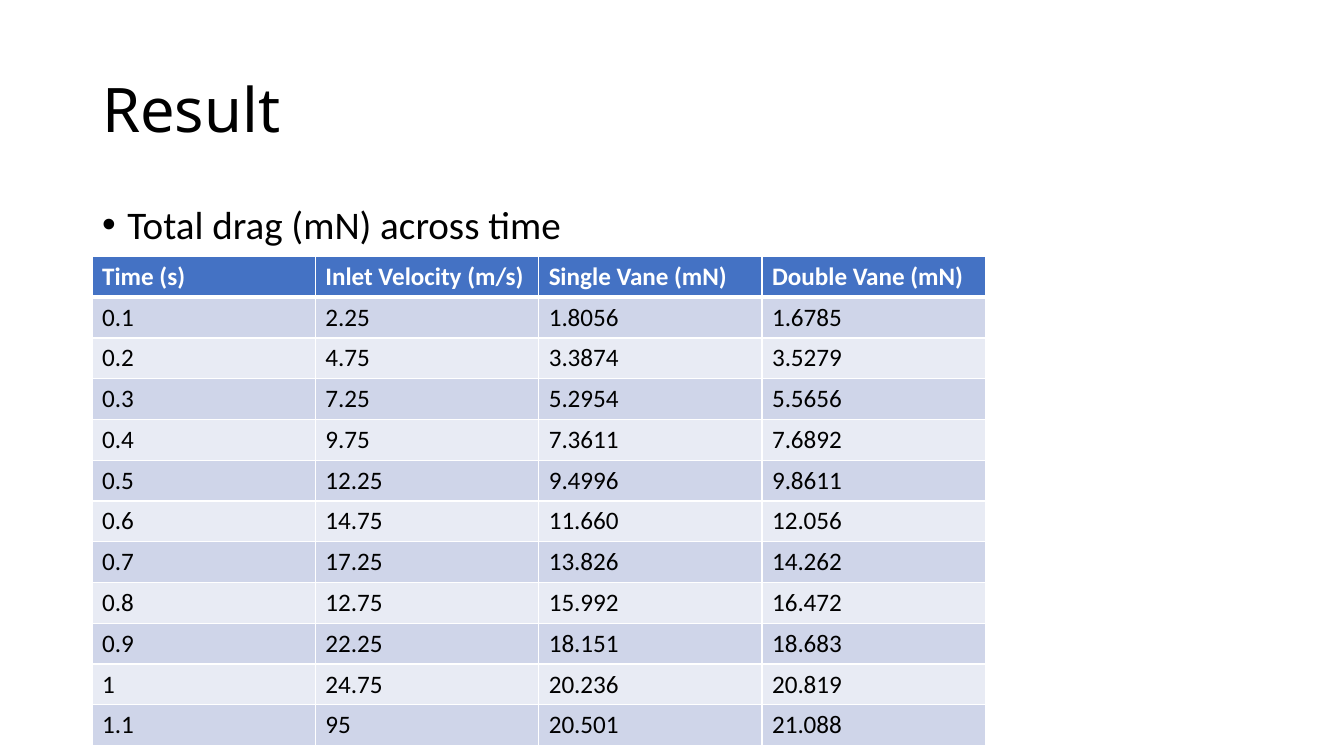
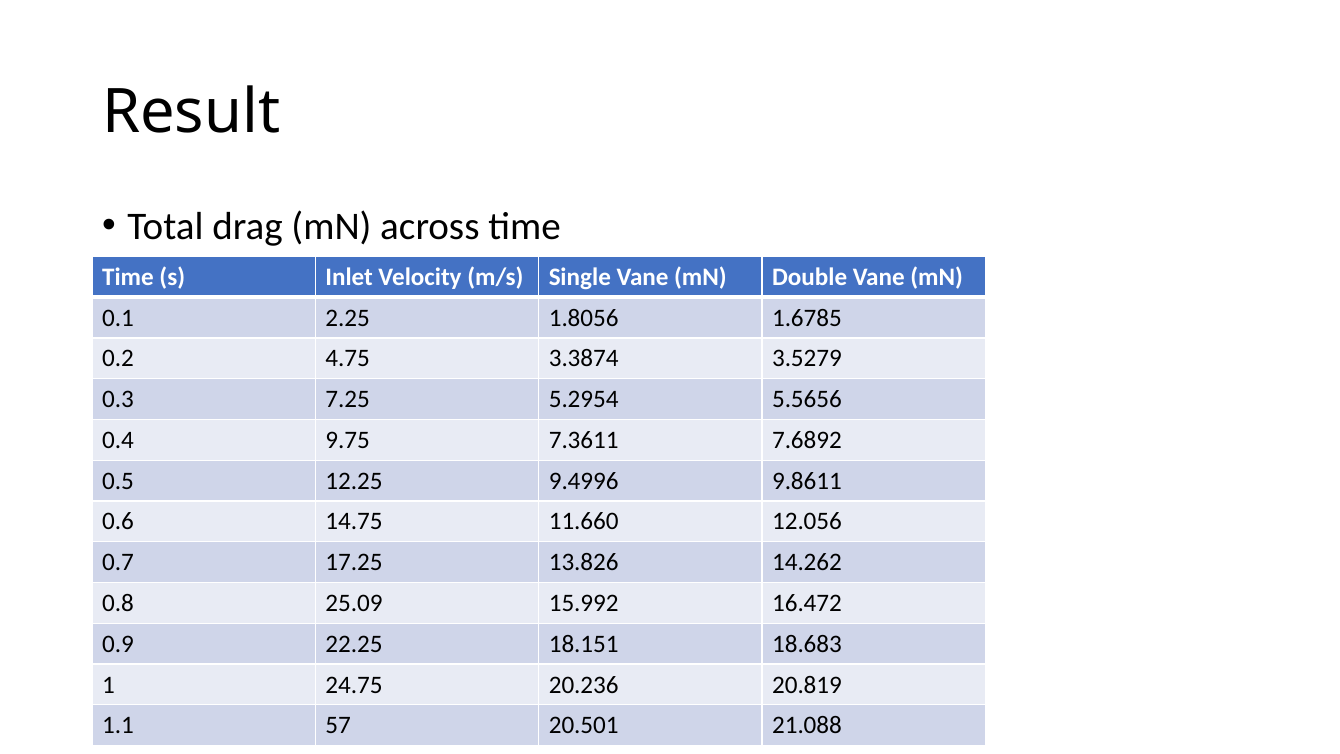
12.75: 12.75 -> 25.09 (354, 603)
95: 95 -> 57 (338, 725)
